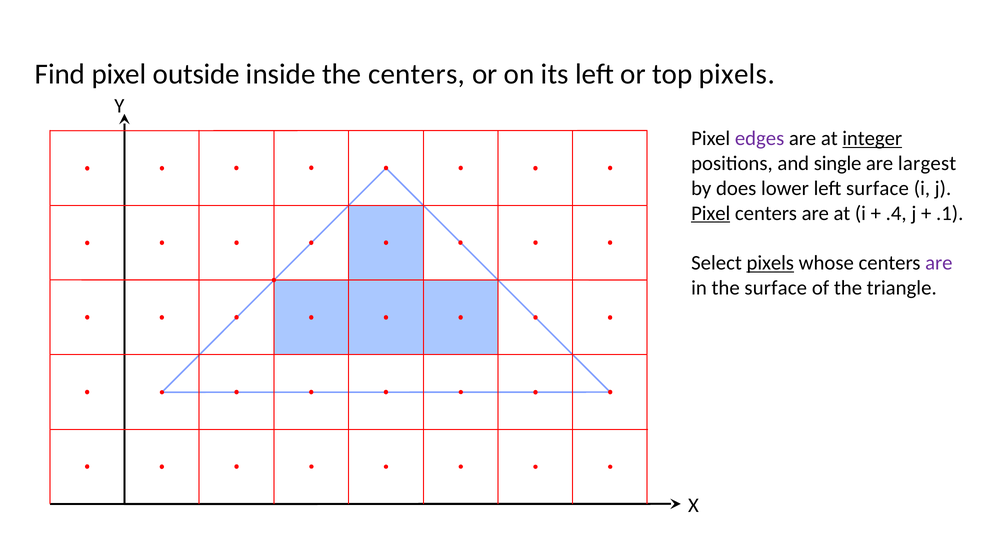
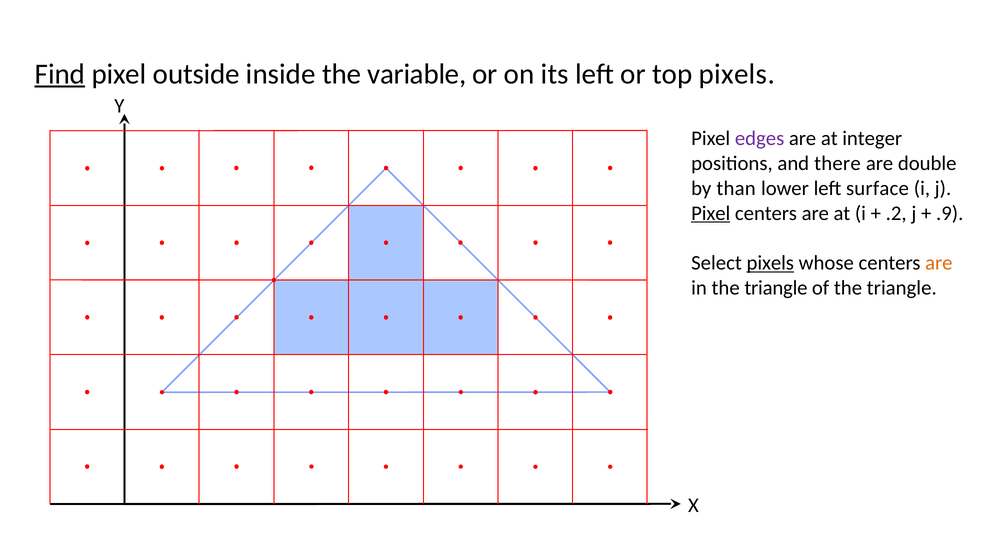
Find underline: none -> present (60, 74)
the centers: centers -> variable (417, 74)
integer underline: present -> none (872, 139)
single: single -> there (837, 163)
largest: largest -> double (927, 163)
does: does -> than (736, 188)
.4: .4 -> .2 (896, 213)
.1: .1 -> .9 (950, 213)
are colour: purple -> orange (939, 263)
in the surface: surface -> triangle (776, 288)
